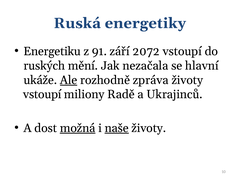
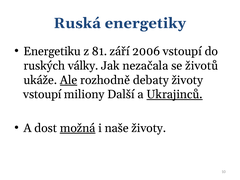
91: 91 -> 81 (99, 51)
2072: 2072 -> 2006 (146, 51)
mění: mění -> války (83, 66)
hlavní: hlavní -> životů (202, 66)
zpráva: zpráva -> debaty (151, 80)
Radě: Radě -> Další (121, 94)
Ukrajinců underline: none -> present (175, 94)
naše underline: present -> none (117, 128)
